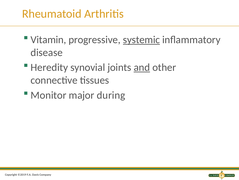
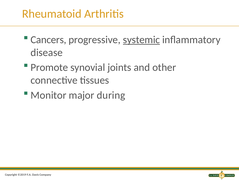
Vitamin: Vitamin -> Cancers (48, 40)
Heredity: Heredity -> Promote (49, 67)
and underline: present -> none (142, 67)
